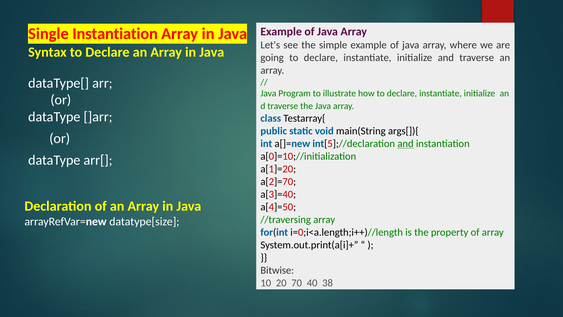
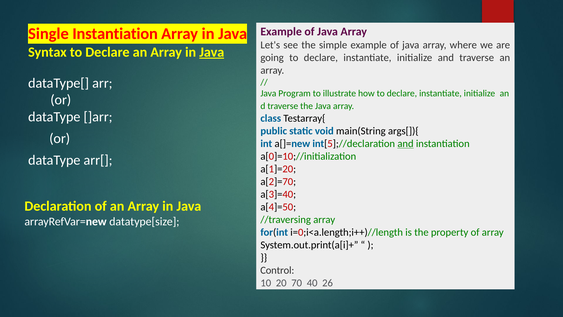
Java underline: none -> present (212, 52)
Bitwise: Bitwise -> Control (277, 270)
38: 38 -> 26 (328, 283)
